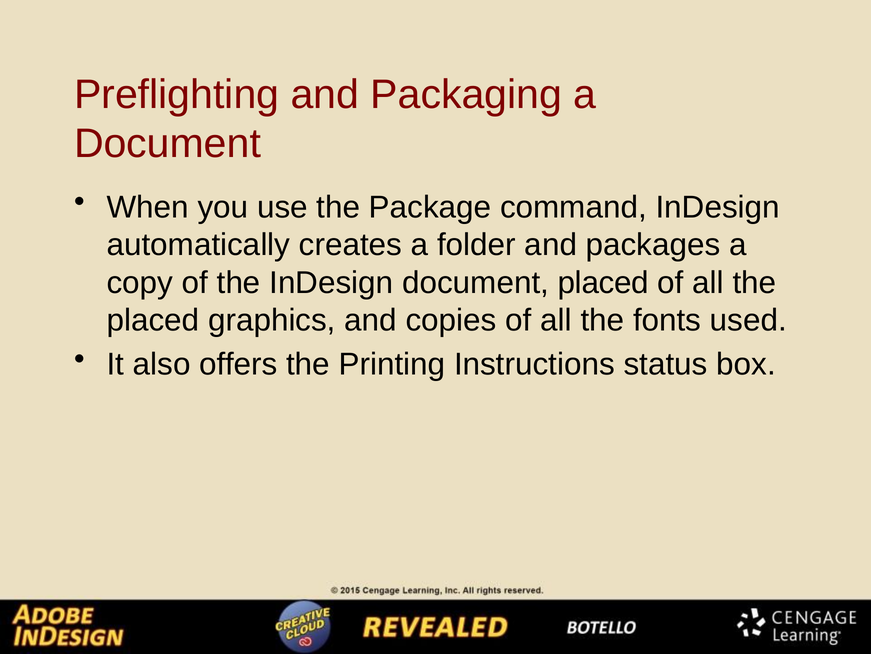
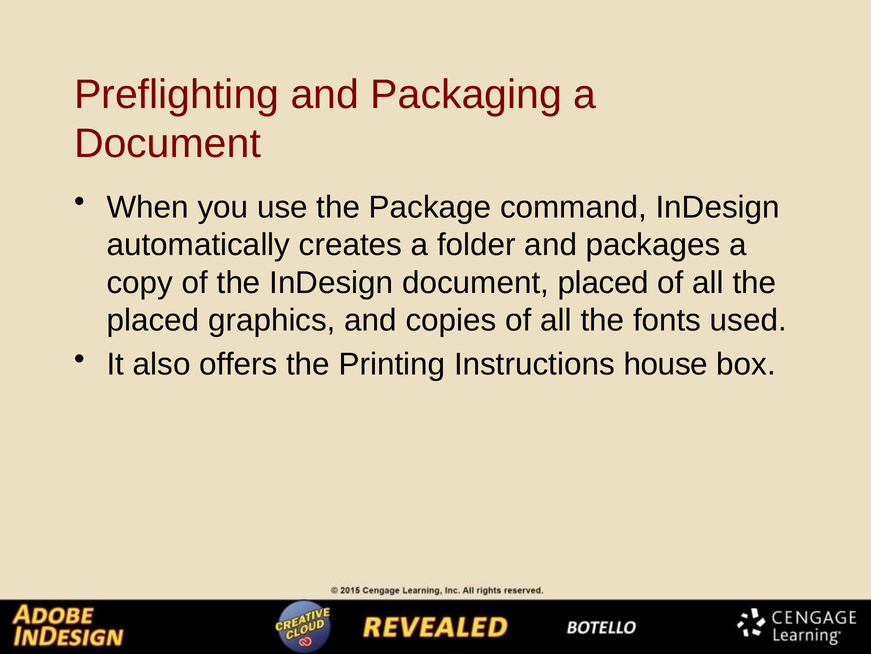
status: status -> house (666, 364)
